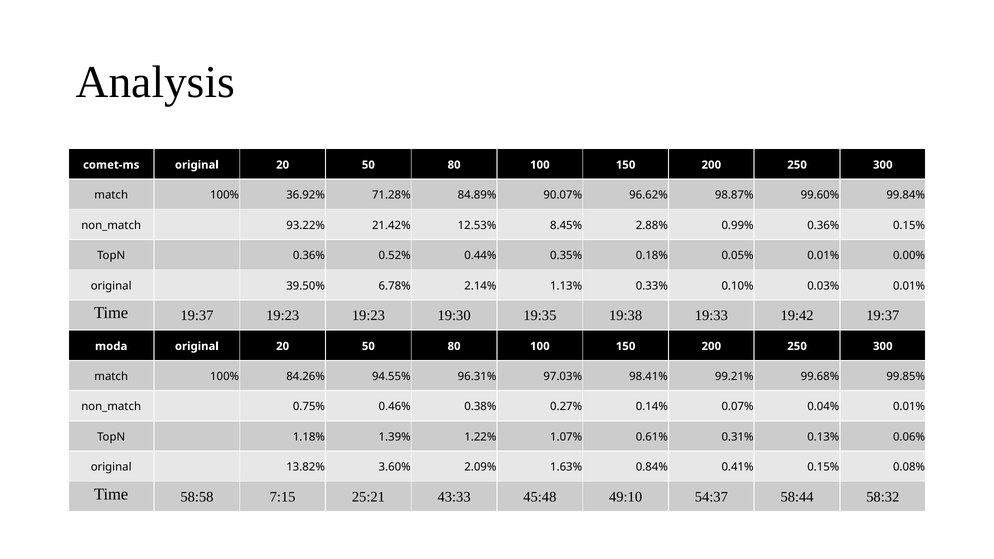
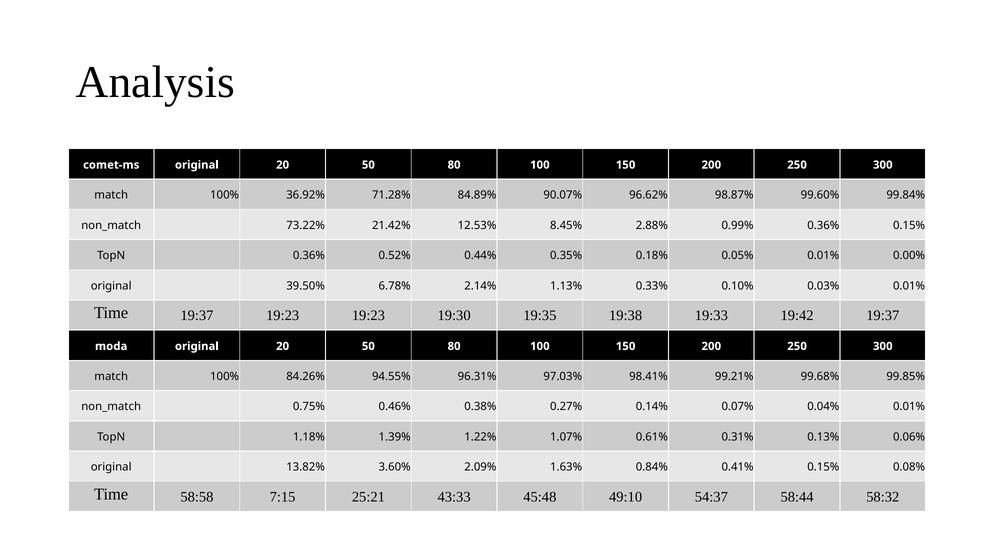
93.22%: 93.22% -> 73.22% (306, 225)
